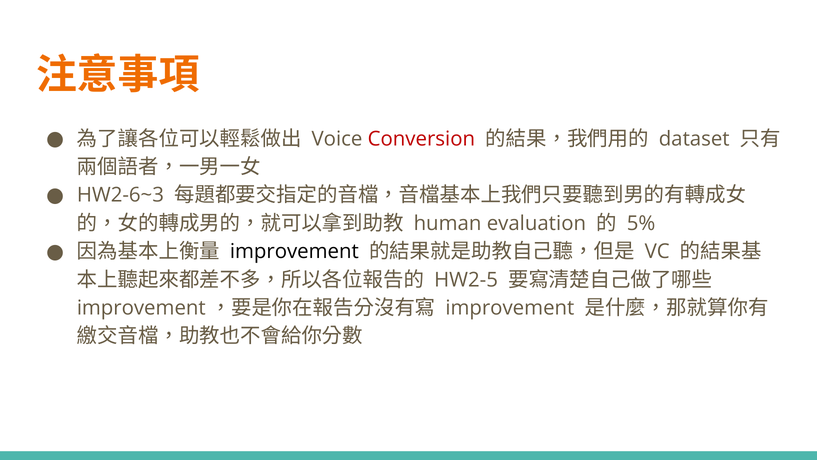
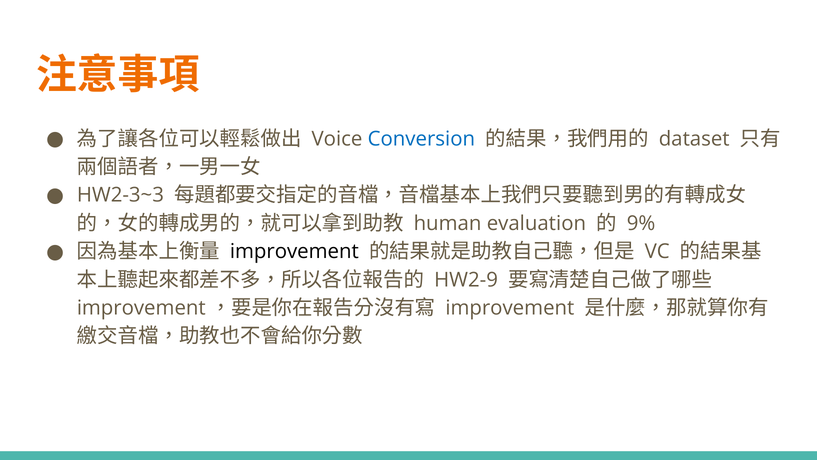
Conversion colour: red -> blue (421, 139)
HW2-6~3: HW2-6~3 -> HW2-3~3 (120, 195)
5%: 5% -> 9% (641, 223)
HW2-5: HW2-5 -> HW2-9 (466, 280)
